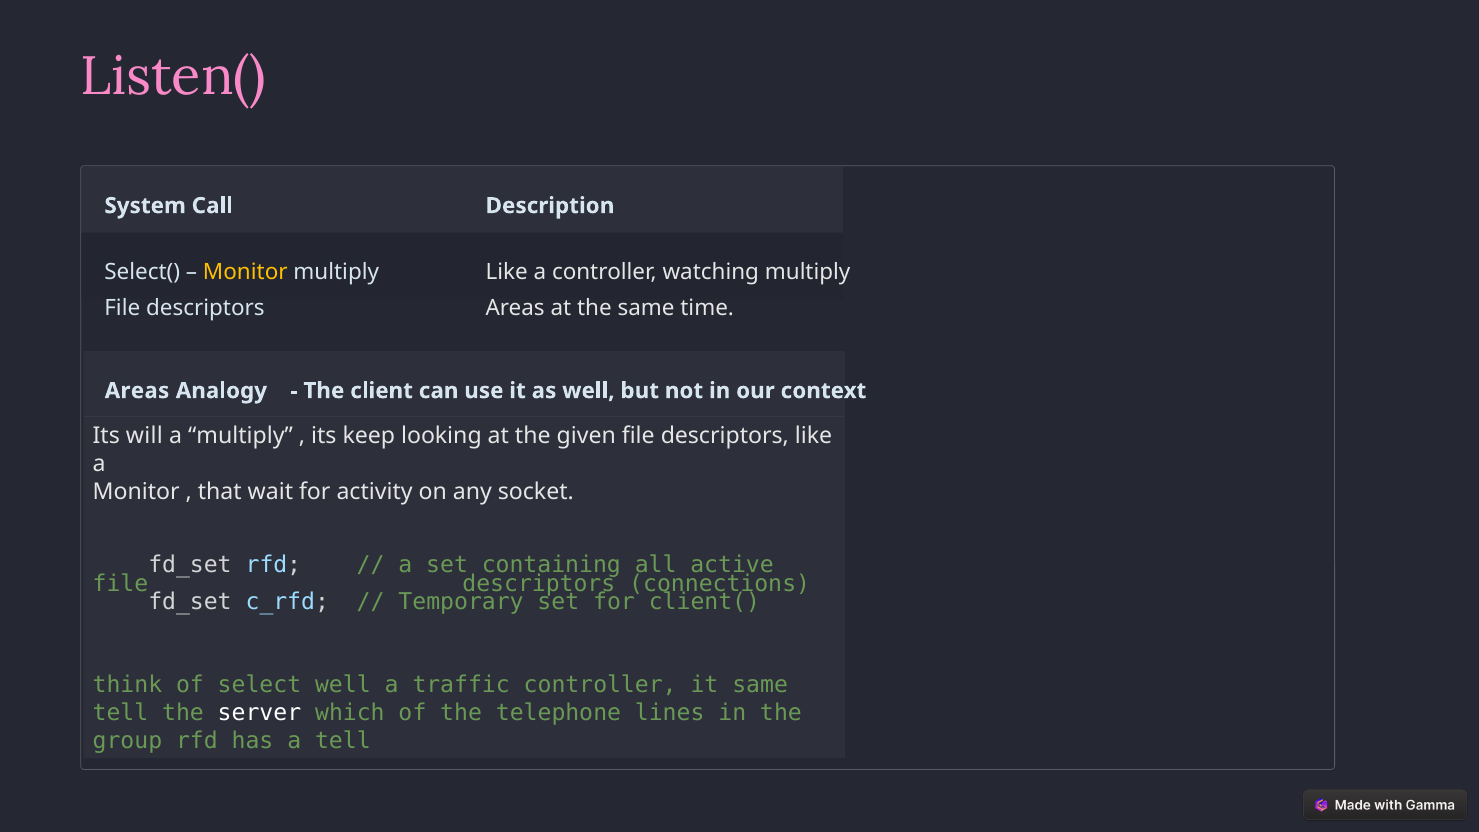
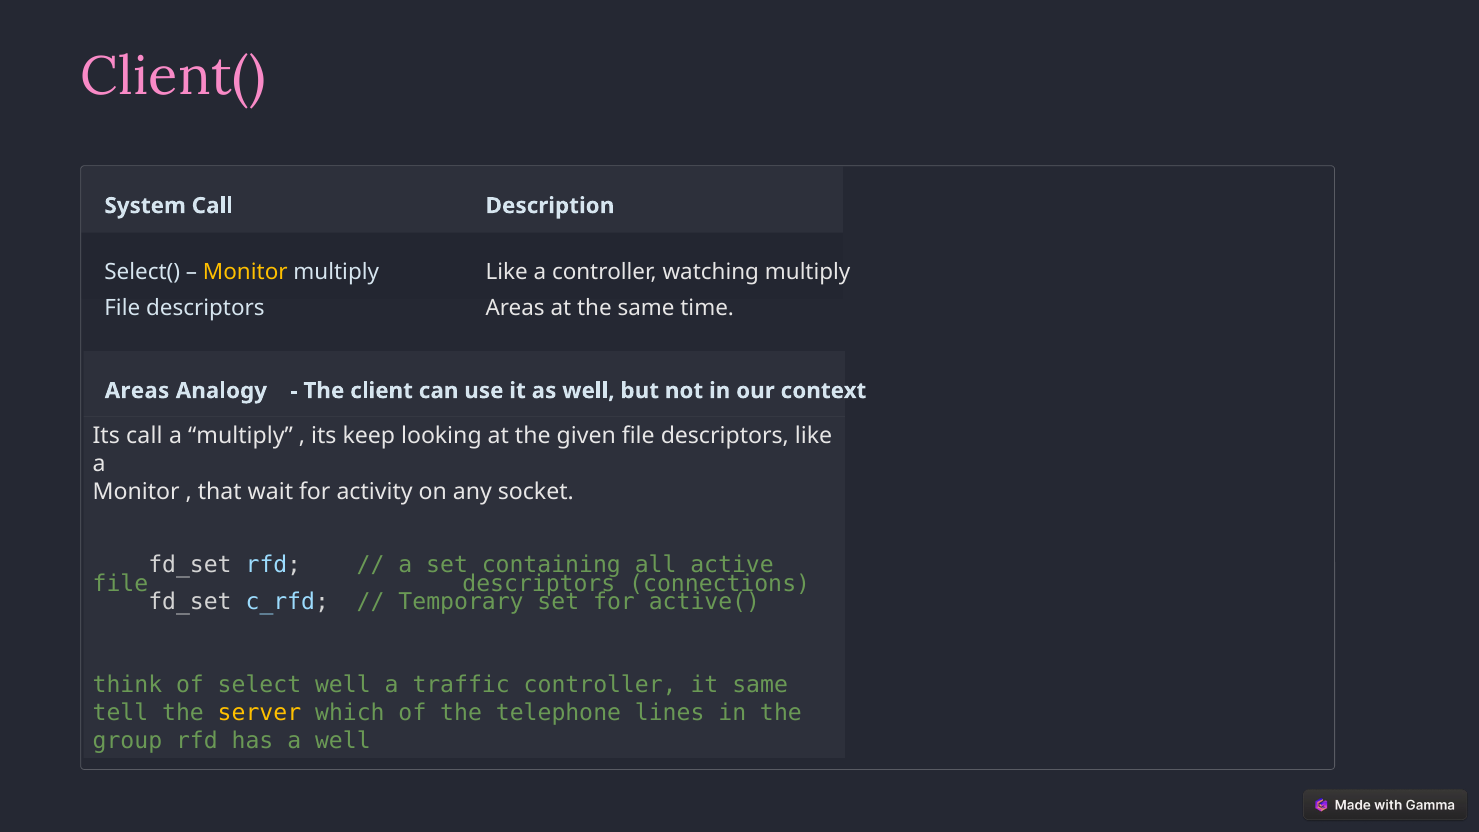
Listen(: Listen( -> Client( (173, 77)
Its will: will -> call (144, 436)
client(: client( -> active( (704, 602)
server colour: white -> yellow (259, 713)
a tell: tell -> well (343, 740)
